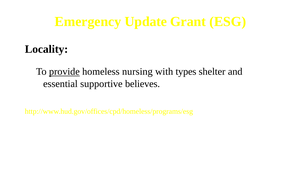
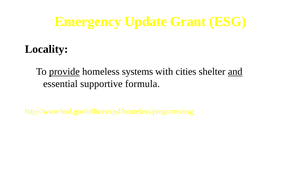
nursing: nursing -> systems (137, 72)
types: types -> cities (186, 72)
and underline: none -> present (235, 72)
believes: believes -> formula (142, 84)
